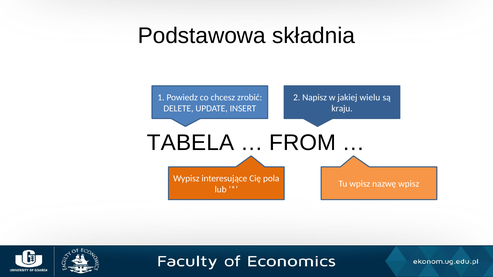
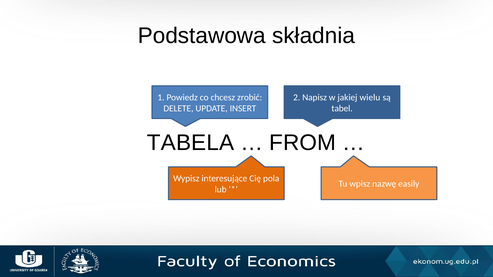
kraju: kraju -> tabel (342, 108)
nazwę wpisz: wpisz -> easily (409, 184)
